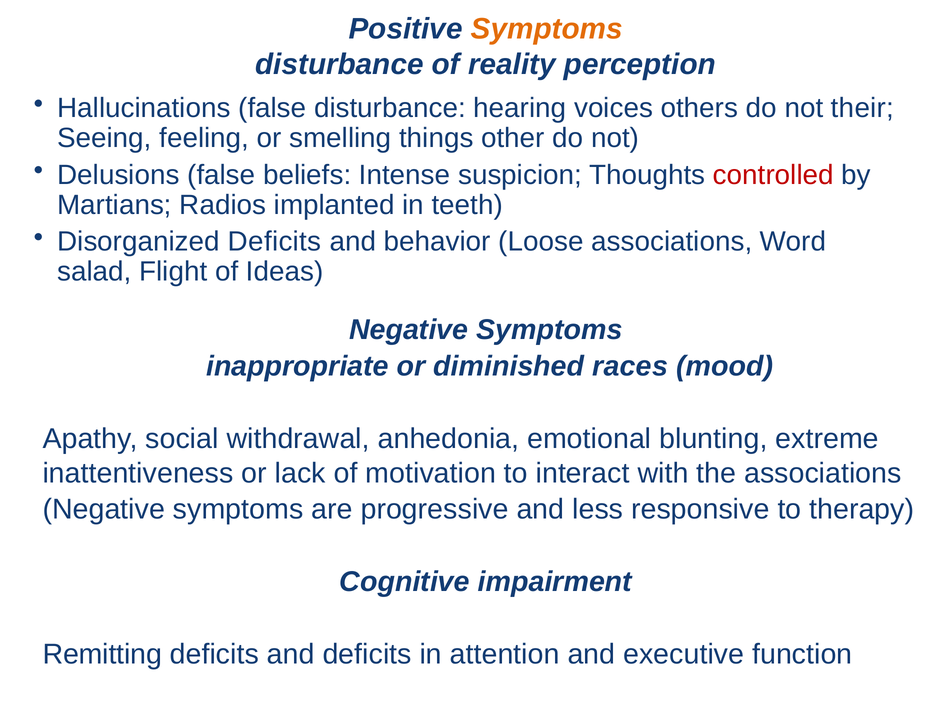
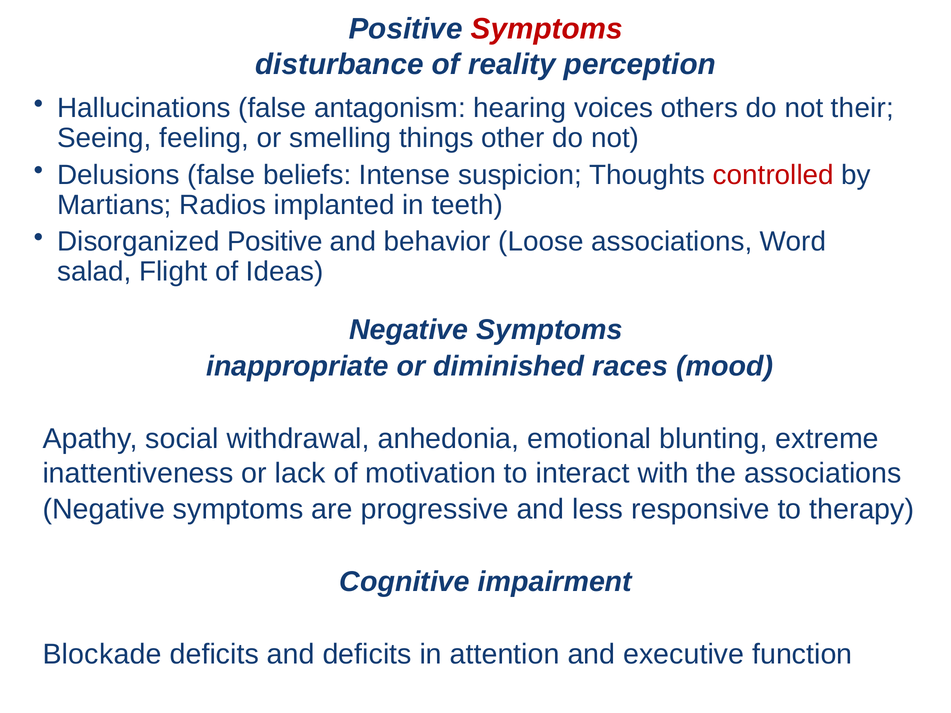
Symptoms colour: orange -> red (547, 29)
false disturbance: disturbance -> antagonism (390, 108)
Disorganized Deficits: Deficits -> Positive (275, 242)
Remitting: Remitting -> Blockade (102, 654)
